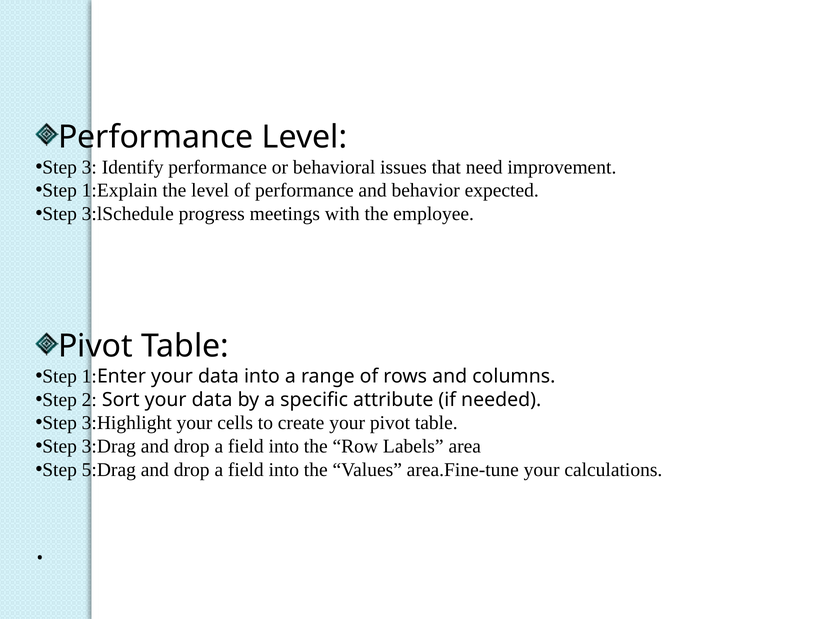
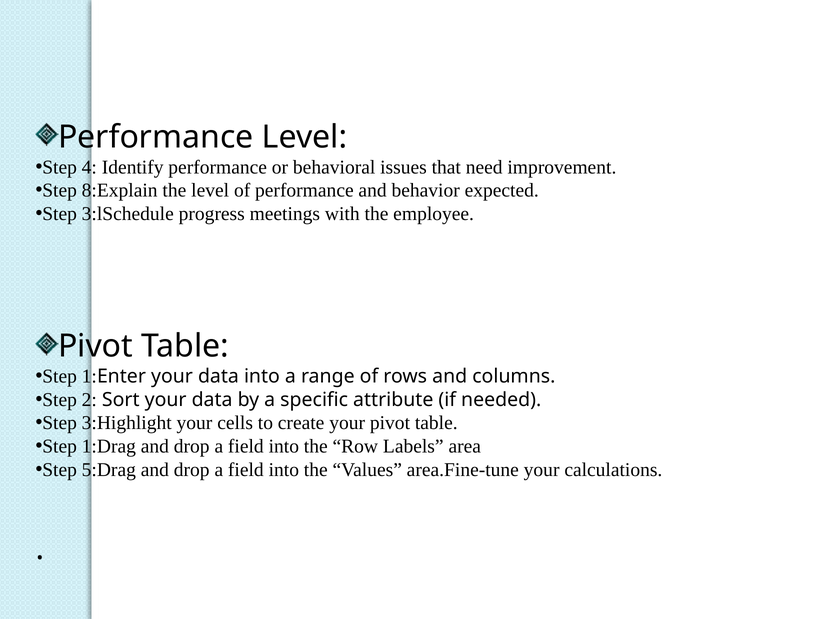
3: 3 -> 4 (89, 167)
1:Explain: 1:Explain -> 8:Explain (120, 190)
3:Drag: 3:Drag -> 1:Drag (109, 446)
